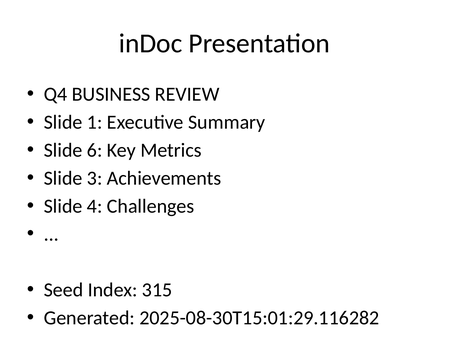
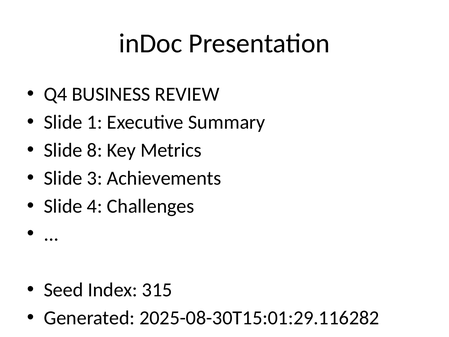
6: 6 -> 8 (95, 150)
